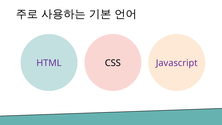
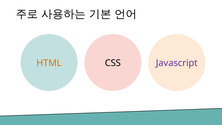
HTML colour: purple -> orange (49, 63)
